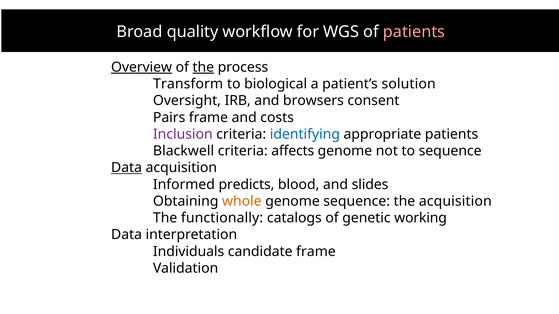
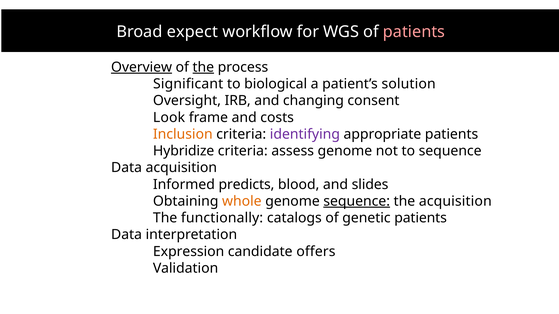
quality: quality -> expect (192, 32)
Transform: Transform -> Significant (188, 84)
browsers: browsers -> changing (313, 101)
Pairs: Pairs -> Look (169, 118)
Inclusion colour: purple -> orange (183, 134)
identifying colour: blue -> purple (305, 134)
Blackwell: Blackwell -> Hybridize (184, 151)
affects: affects -> assess (293, 151)
Data underline: present -> none (127, 168)
sequence underline: none -> present (357, 201)
genetic working: working -> patients (421, 218)
Individuals: Individuals -> Expression (189, 252)
candidate frame: frame -> offers (316, 252)
